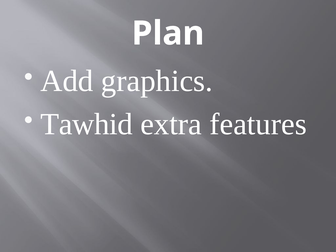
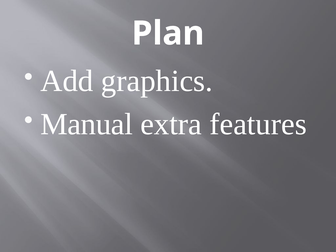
Tawhid: Tawhid -> Manual (87, 124)
